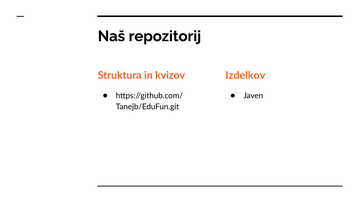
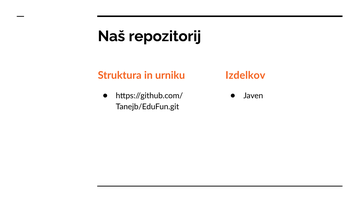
kvizov: kvizov -> urniku (170, 75)
